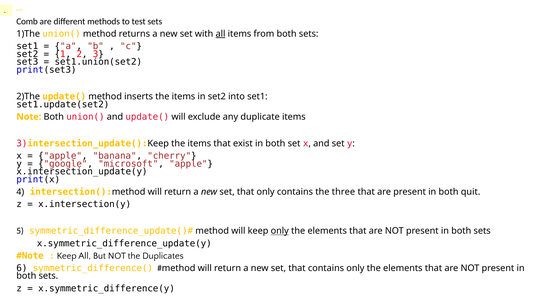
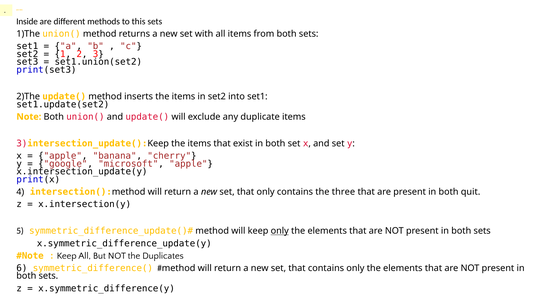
Comb: Comb -> Inside (27, 21)
test: test -> this (139, 21)
all underline: present -> none (221, 34)
